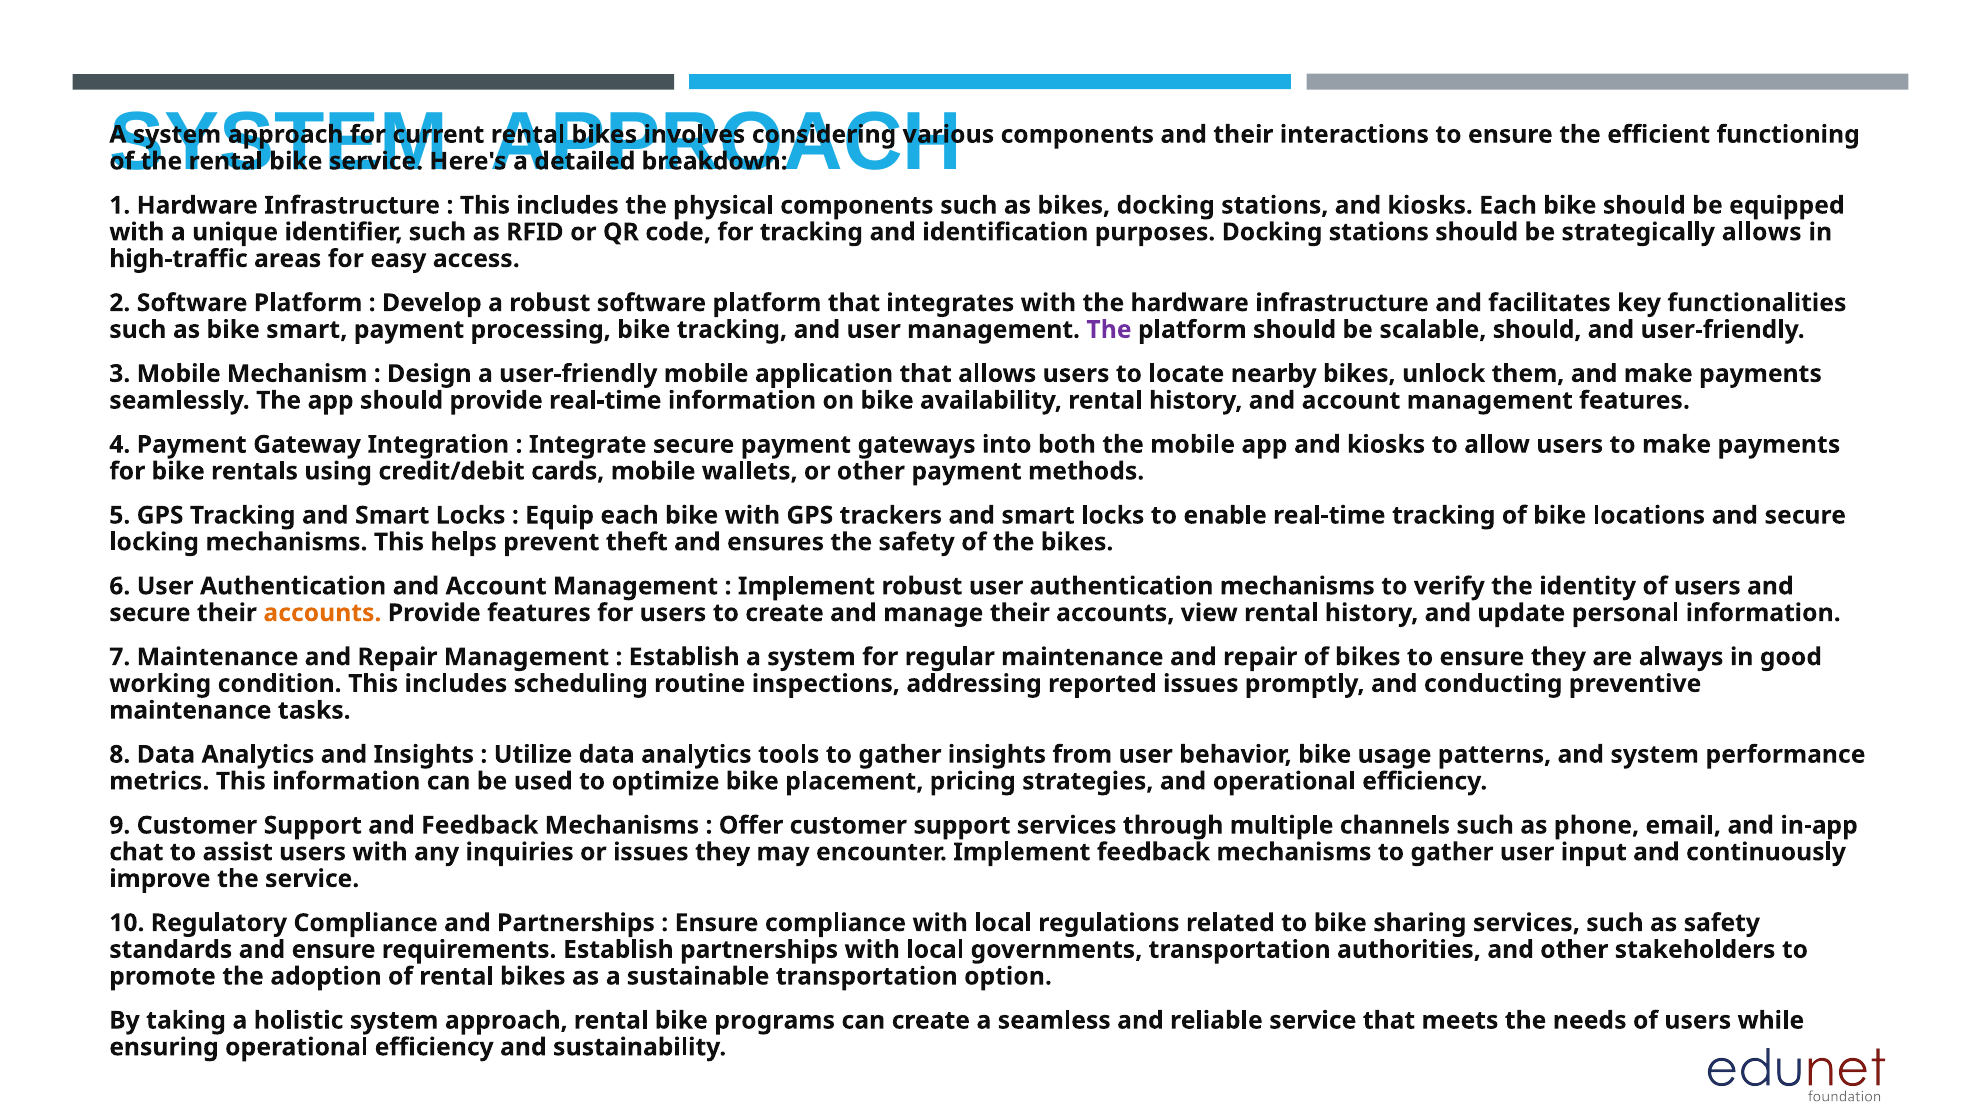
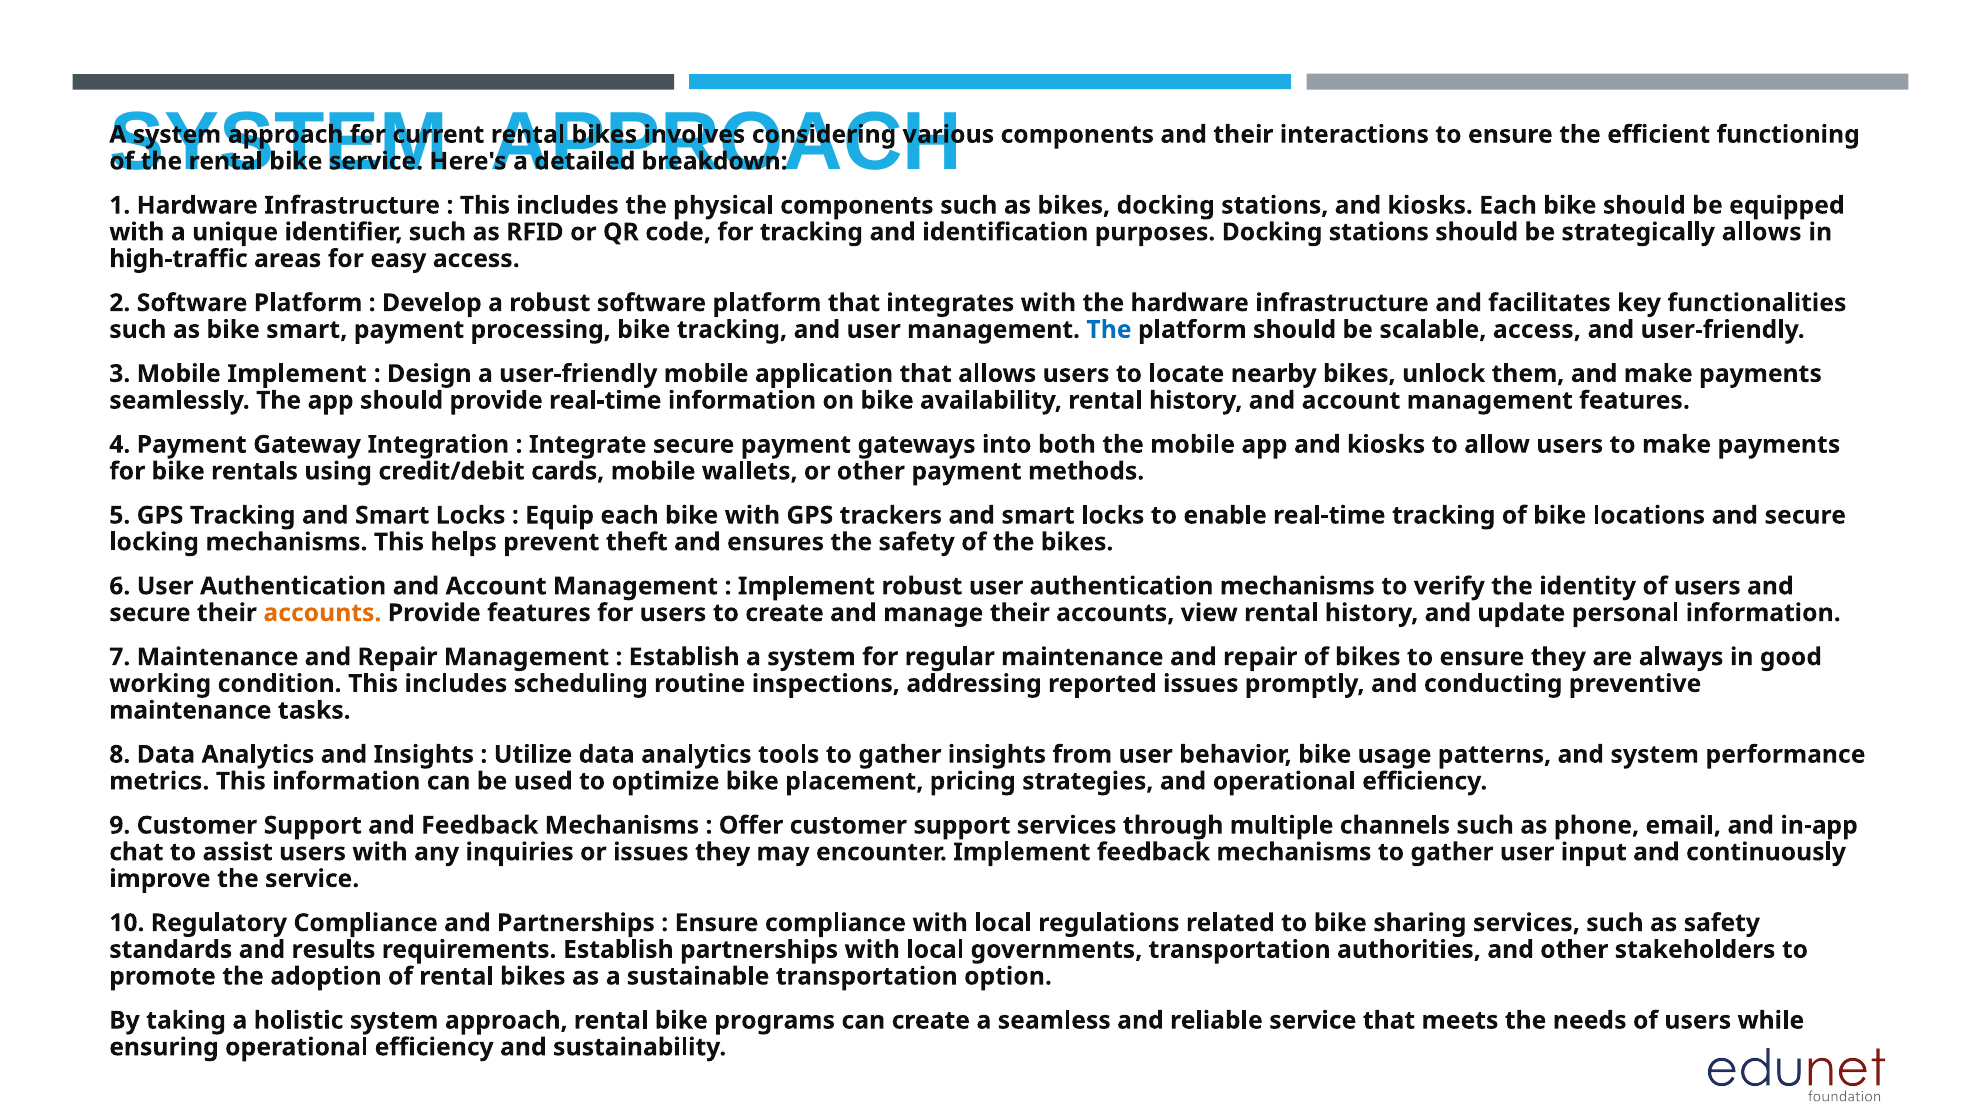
The colour: purple -> blue (1109, 330)
scalable should: should -> access (1537, 330)
Mobile Mechanism: Mechanism -> Implement (297, 374)
and ensure: ensure -> results (334, 950)
